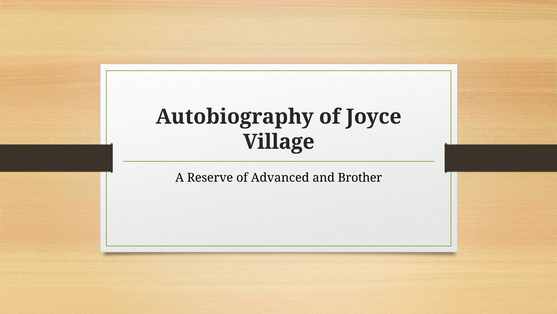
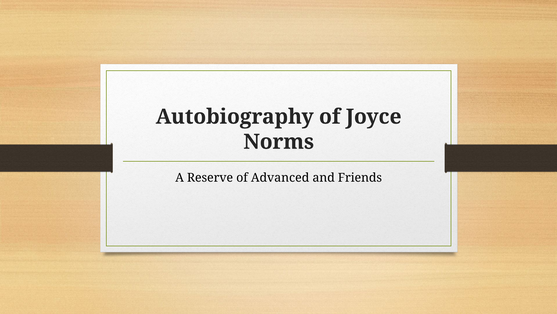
Village: Village -> Norms (279, 142)
Brother: Brother -> Friends (360, 177)
